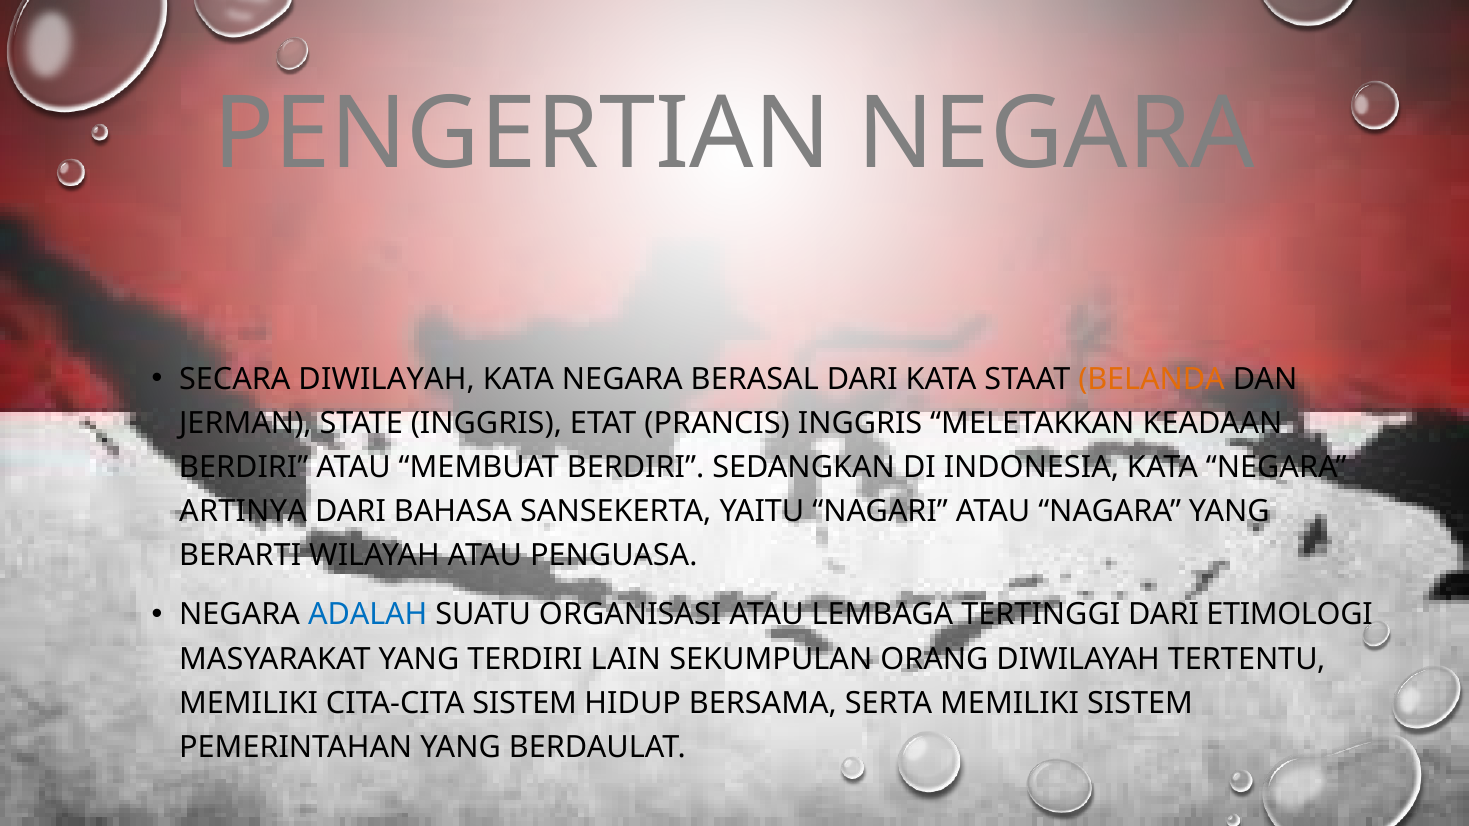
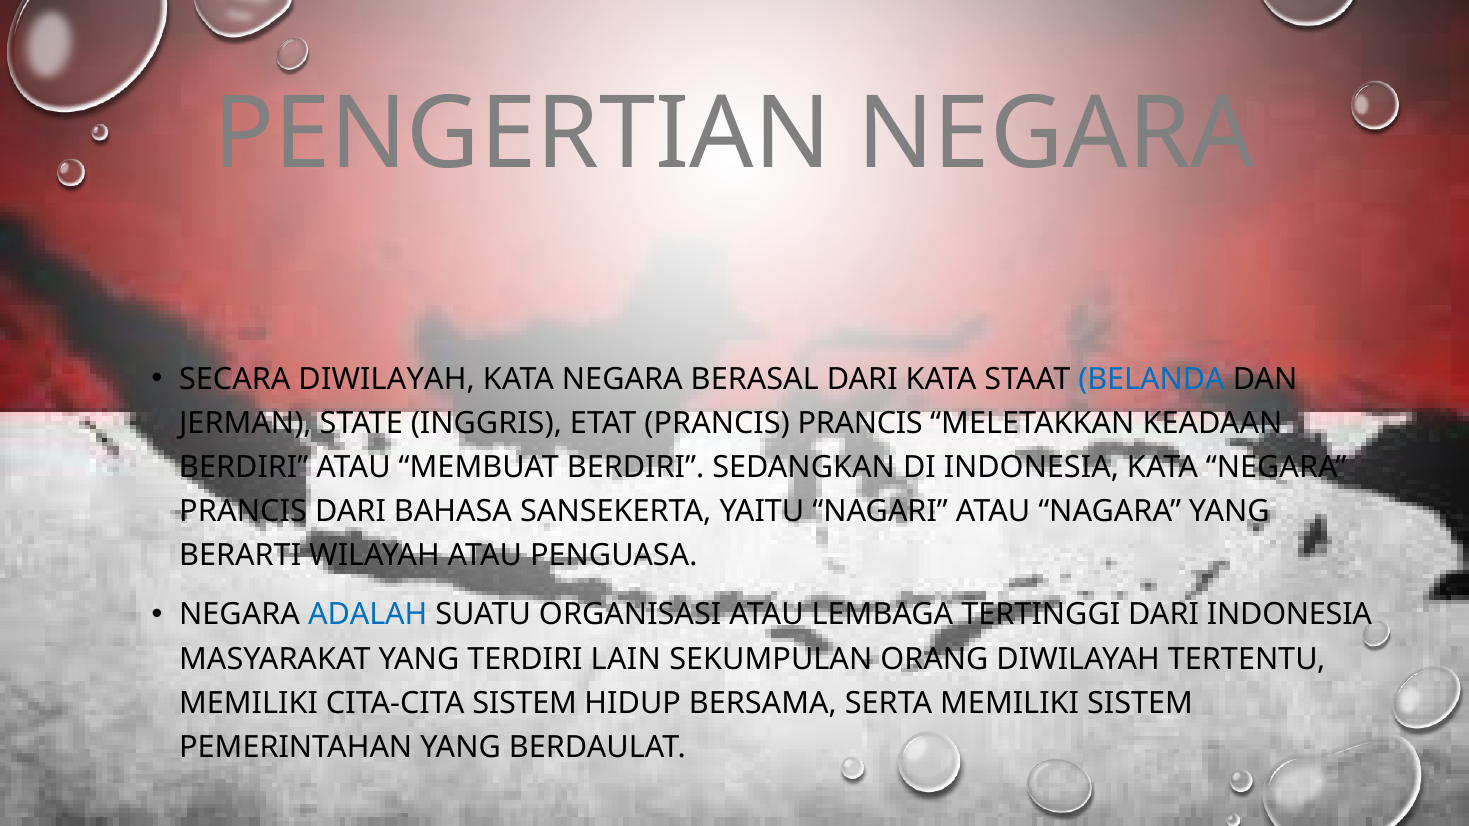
BELANDA colour: orange -> blue (1151, 379)
PRANCIS INGGRIS: INGGRIS -> PRANCIS (860, 423)
ARTINYA: ARTINYA -> PRANCIS (243, 512)
DARI ETIMOLOGI: ETIMOLOGI -> INDONESIA (1289, 615)
